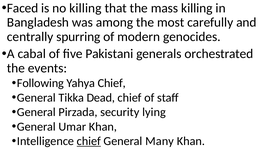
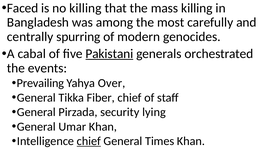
Pakistani underline: none -> present (109, 54)
Following: Following -> Prevailing (40, 83)
Yahya Chief: Chief -> Over (112, 83)
Dead: Dead -> Fiber (101, 98)
Many: Many -> Times (160, 142)
